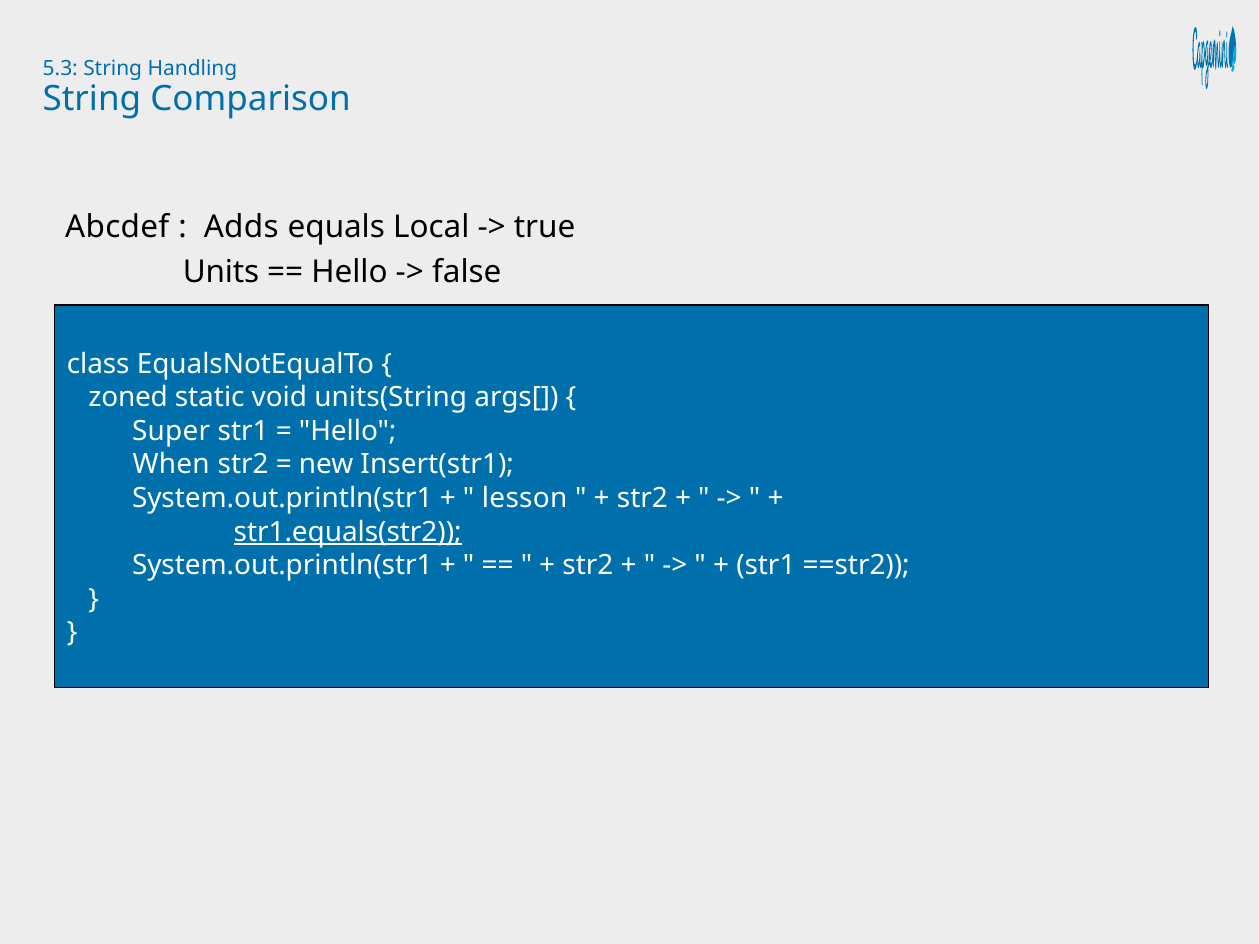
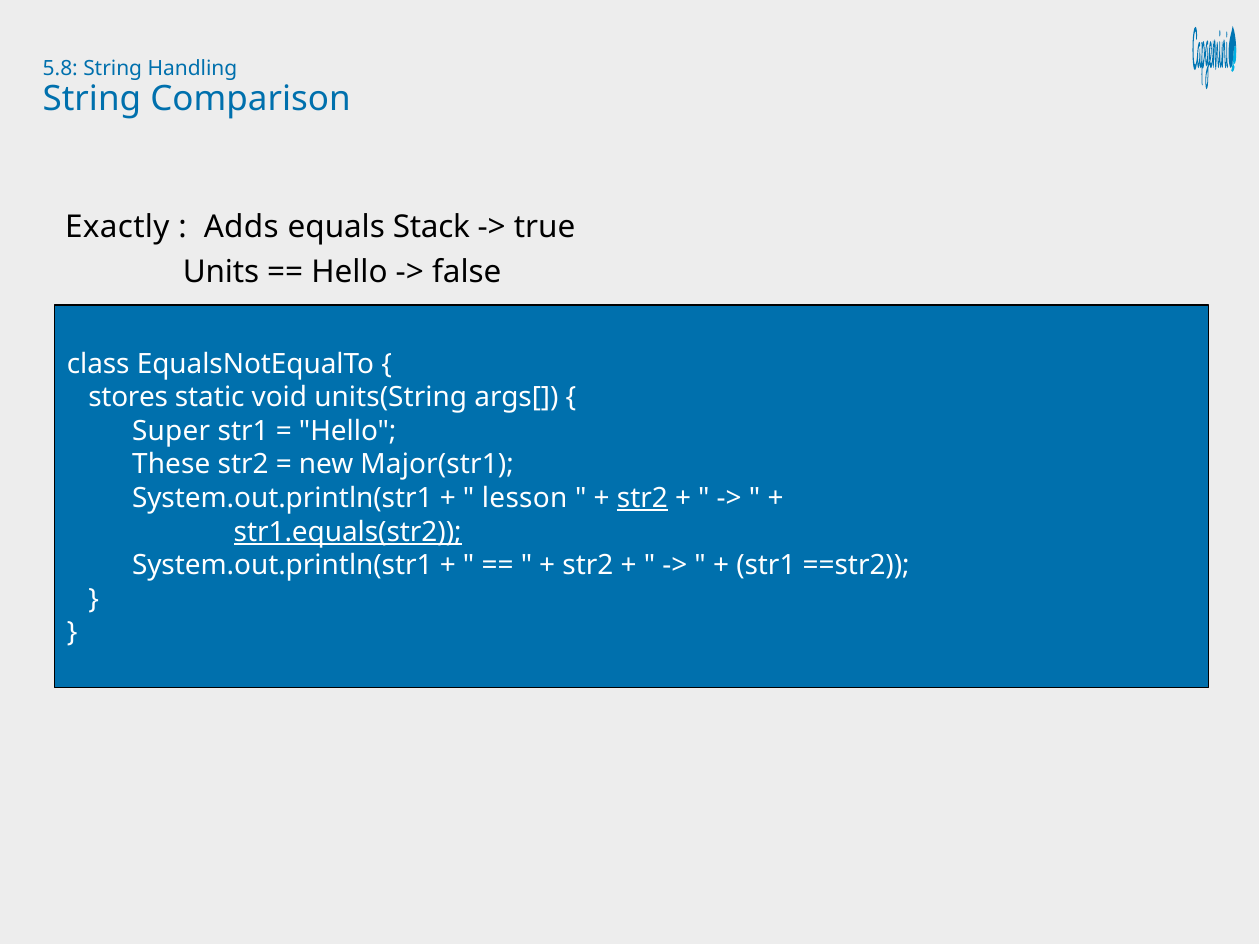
5.3: 5.3 -> 5.8 (60, 69)
Abcdef: Abcdef -> Exactly (117, 227)
Local: Local -> Stack (431, 227)
zoned: zoned -> stores (128, 398)
When: When -> These (171, 465)
Insert(str1: Insert(str1 -> Major(str1 (437, 465)
str2 underline: none -> present (642, 498)
